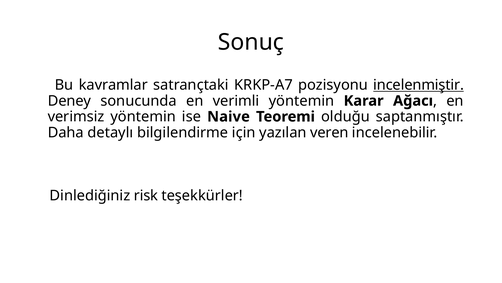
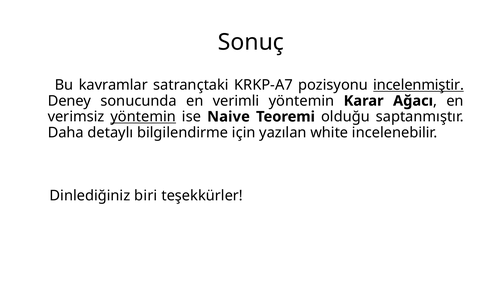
yöntemin underline: none -> present (143, 116)
veren: veren -> white (329, 132)
risk: risk -> biri (146, 195)
